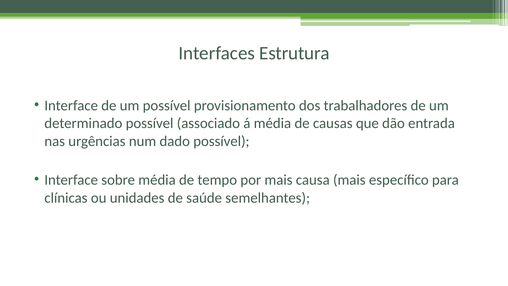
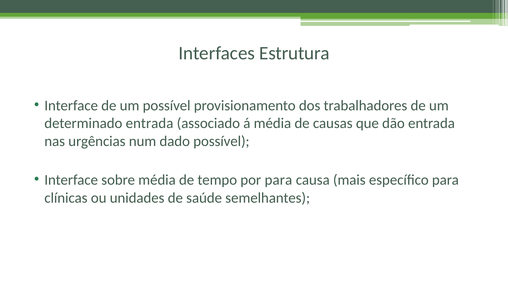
determinado possível: possível -> entrada (150, 123)
por mais: mais -> para (278, 180)
